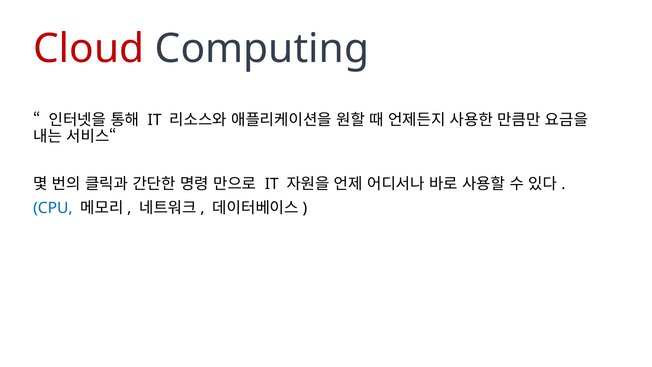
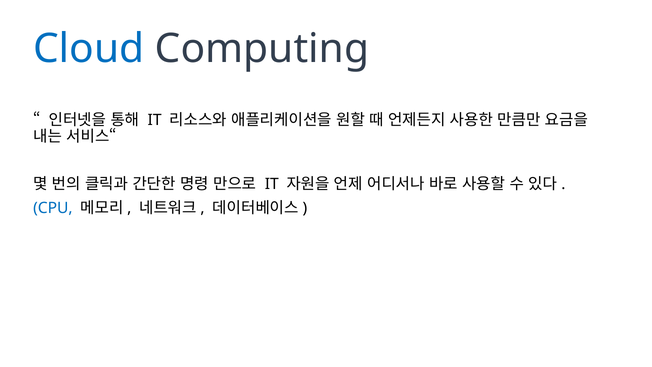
Cloud colour: red -> blue (89, 49)
